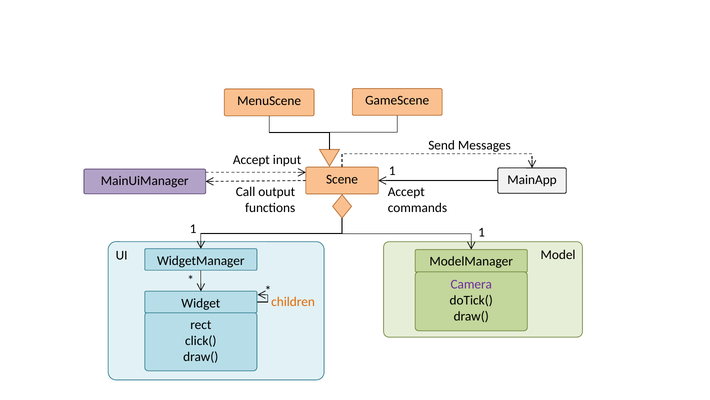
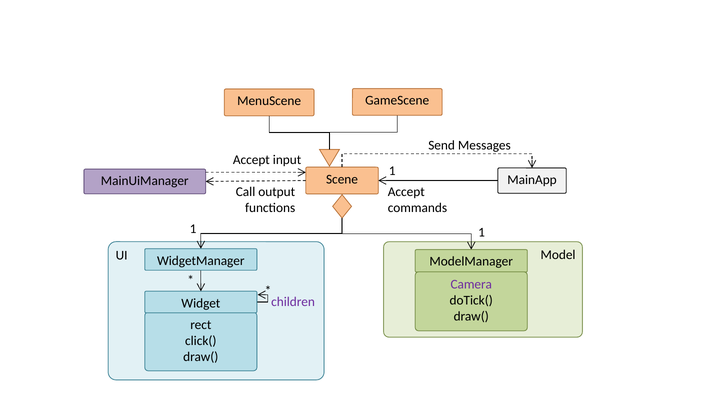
children colour: orange -> purple (293, 301)
